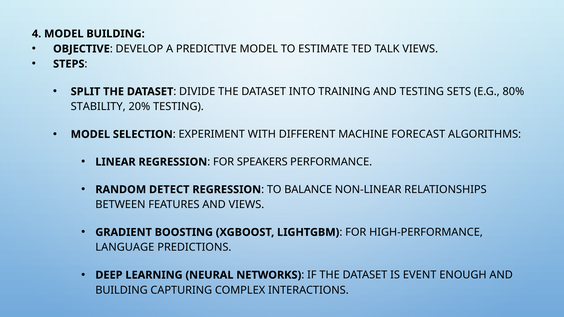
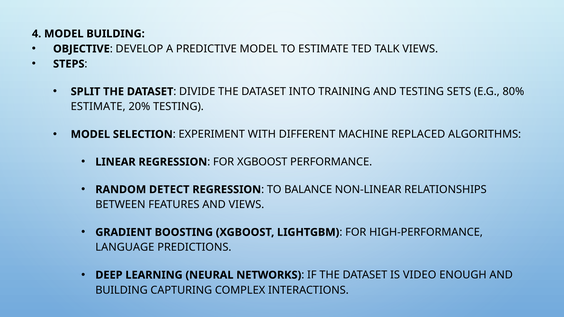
STABILITY: STABILITY -> ESTIMATE (98, 107)
FORECAST: FORECAST -> REPLACED (418, 134)
FOR SPEAKERS: SPEAKERS -> XGBOOST (262, 162)
EVENT: EVENT -> VIDEO (420, 275)
